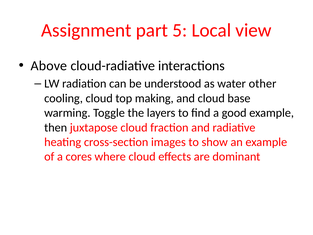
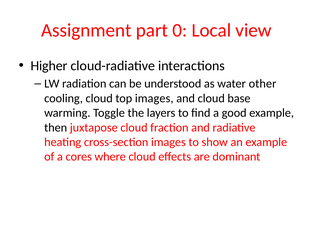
5: 5 -> 0 (180, 30)
Above: Above -> Higher (49, 66)
top making: making -> images (154, 98)
